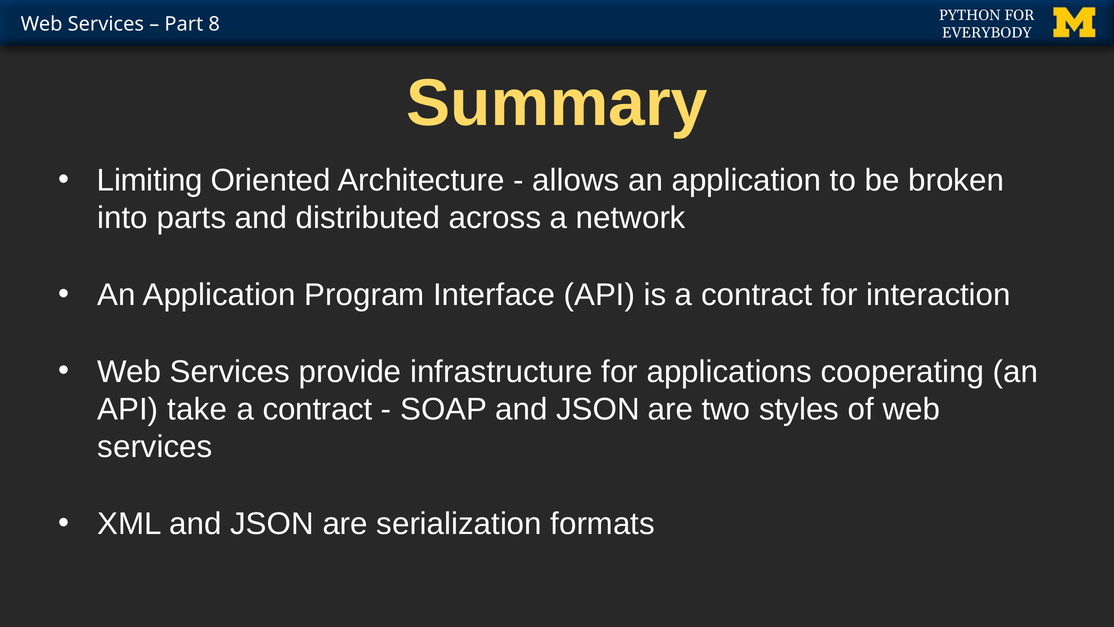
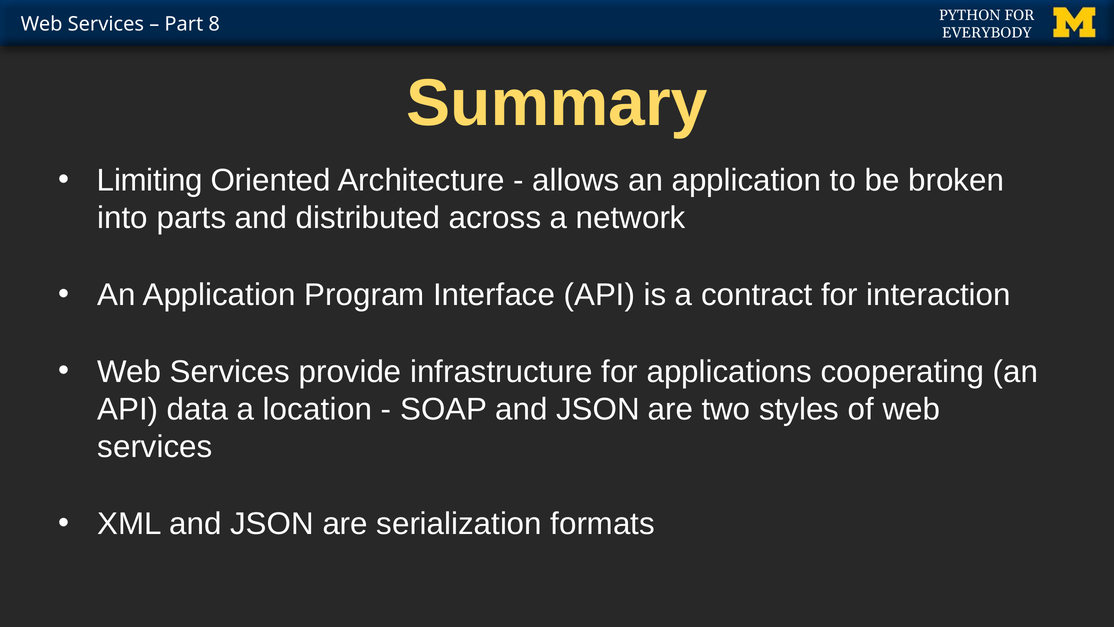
take: take -> data (197, 409)
contract: contract -> location (317, 409)
